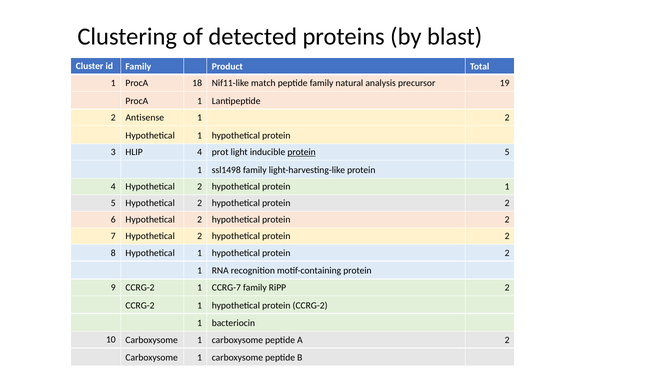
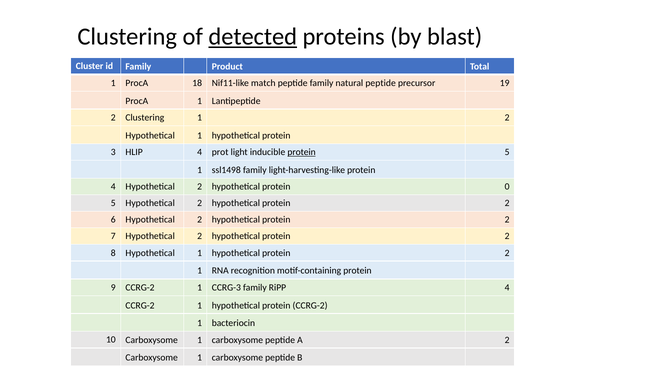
detected underline: none -> present (253, 37)
natural analysis: analysis -> peptide (381, 83)
2 Antisense: Antisense -> Clustering (145, 117)
protein 1: 1 -> 0 (507, 186)
CCRG-7: CCRG-7 -> CCRG-3 (226, 287)
RiPP 2: 2 -> 4 (507, 287)
